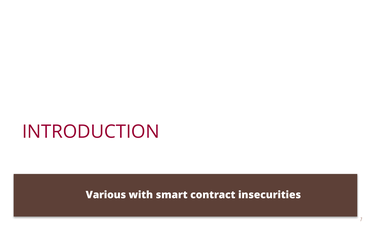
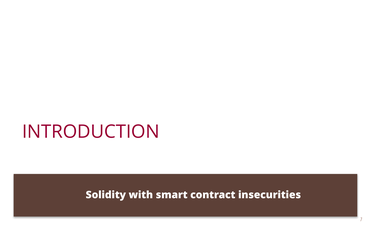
Various: Various -> Solidity (106, 195)
